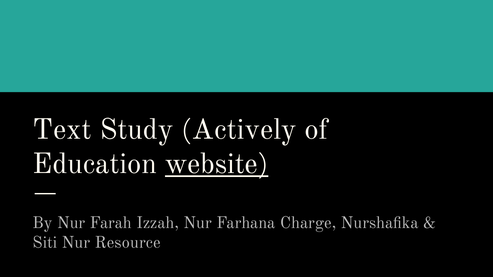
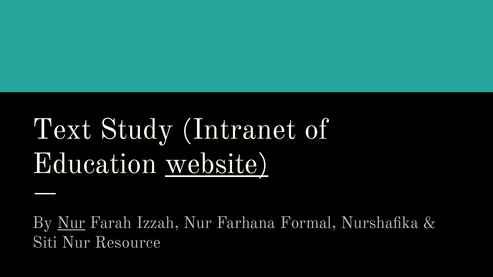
Actively: Actively -> Intranet (239, 129)
Nur underline: none -> present (71, 223)
Charge: Charge -> Formal (308, 223)
